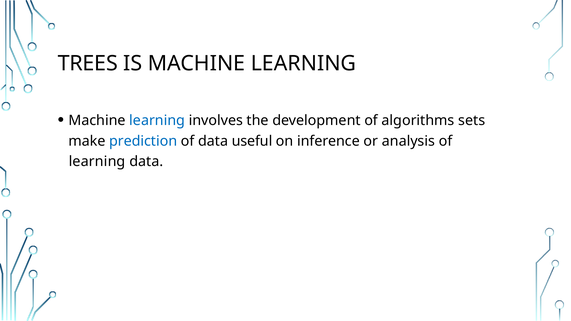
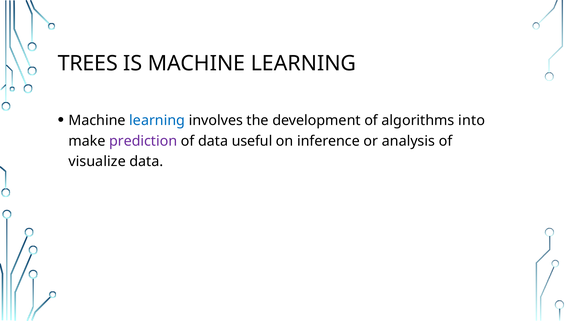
sets: sets -> into (472, 120)
prediction colour: blue -> purple (143, 141)
learning: learning -> visualize (97, 162)
